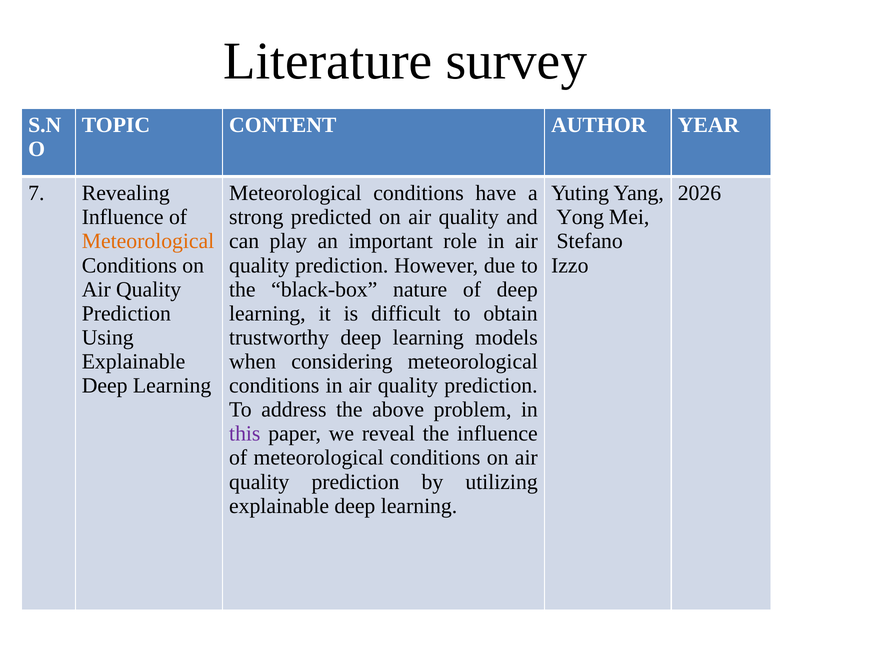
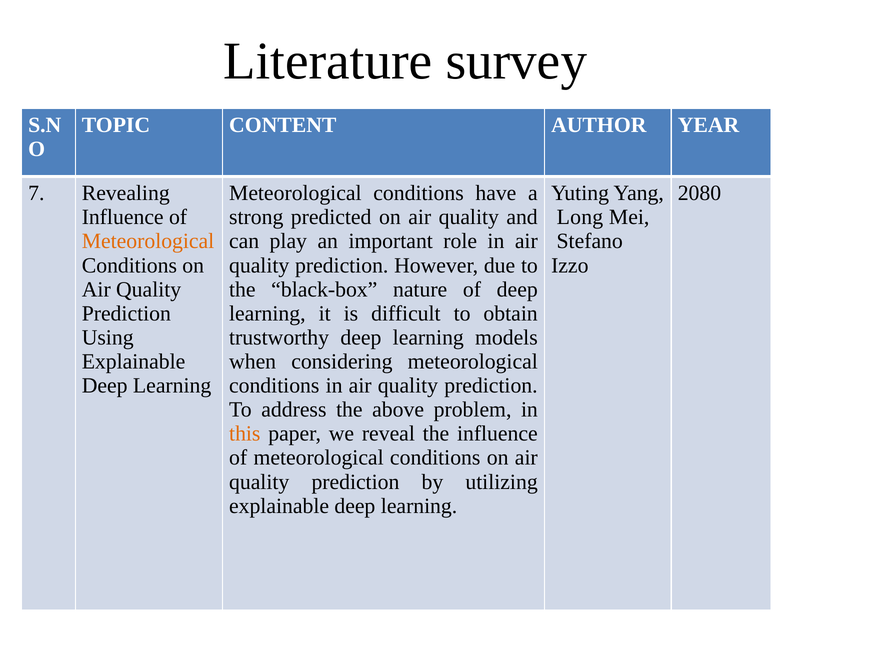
2026: 2026 -> 2080 (699, 193)
Yong: Yong -> Long (580, 217)
this colour: purple -> orange (245, 434)
